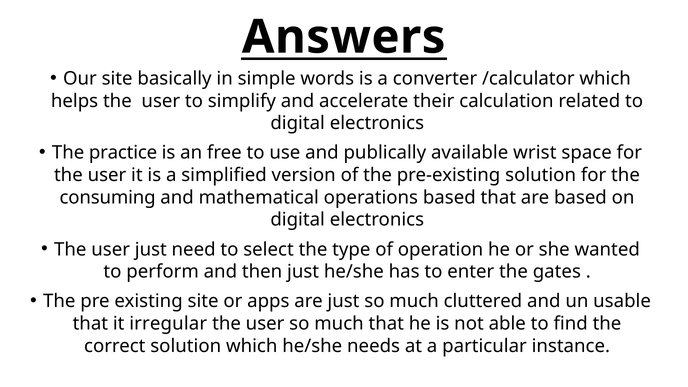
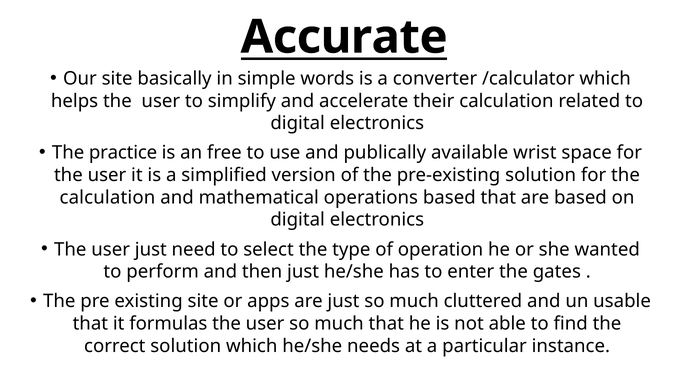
Answers: Answers -> Accurate (344, 37)
consuming: consuming -> calculation (107, 197)
irregular: irregular -> formulas (168, 324)
